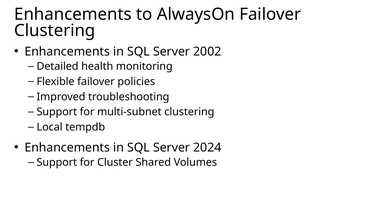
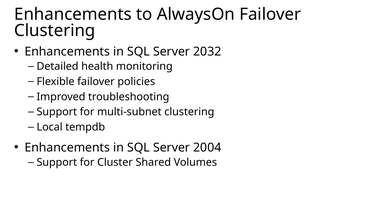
2002: 2002 -> 2032 (207, 51)
2024: 2024 -> 2004 (207, 148)
